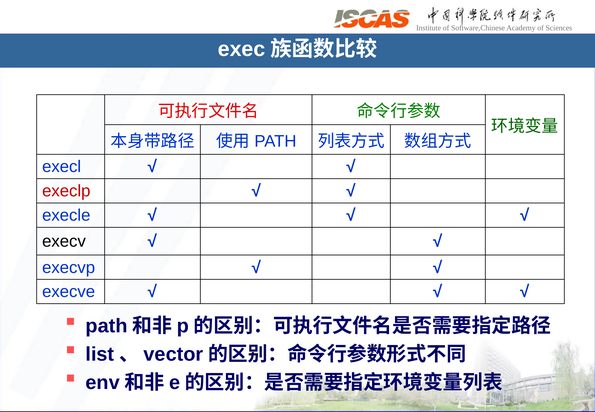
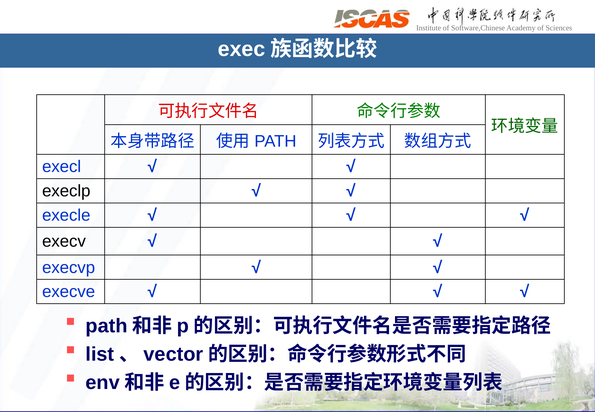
execlp colour: red -> black (66, 191)
